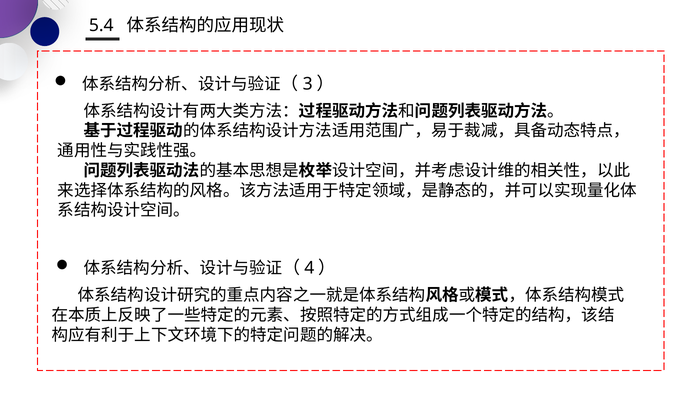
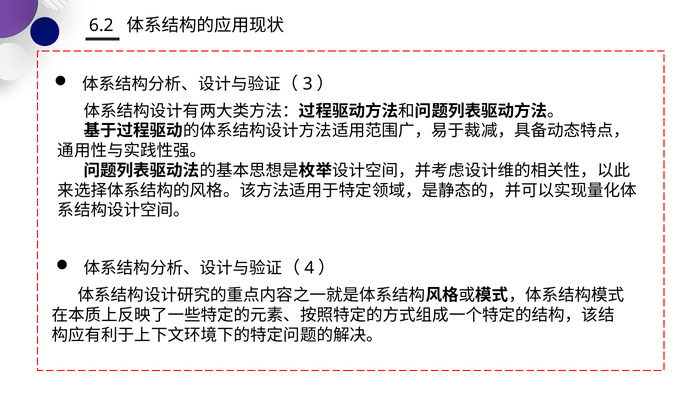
5.4: 5.4 -> 6.2 (101, 26)
